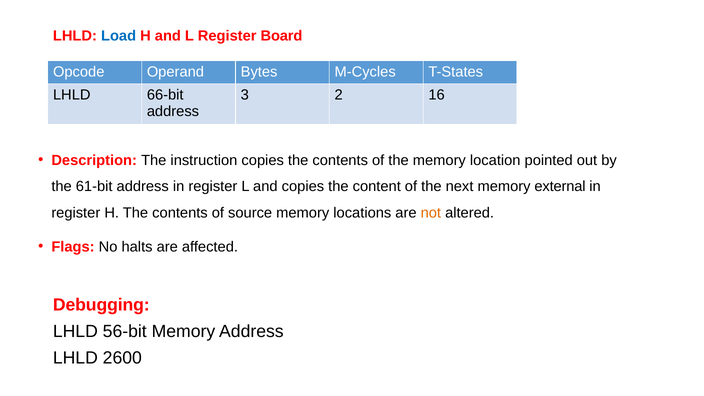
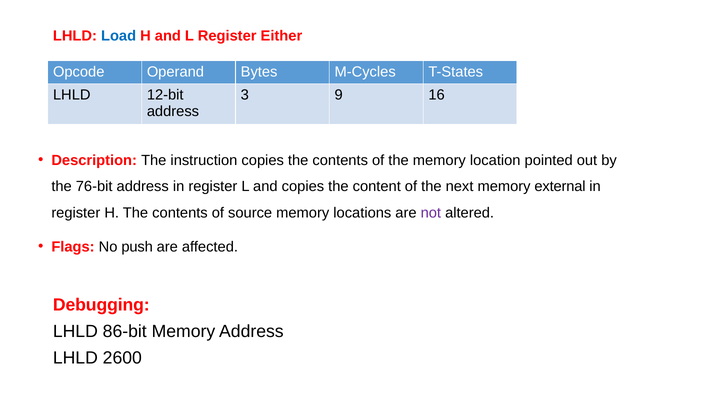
Board: Board -> Either (281, 36)
66-bit: 66-bit -> 12-bit (165, 95)
2: 2 -> 9 (339, 95)
61-bit: 61-bit -> 76-bit (94, 187)
not colour: orange -> purple (431, 213)
halts: halts -> push (137, 247)
56-bit: 56-bit -> 86-bit (125, 331)
